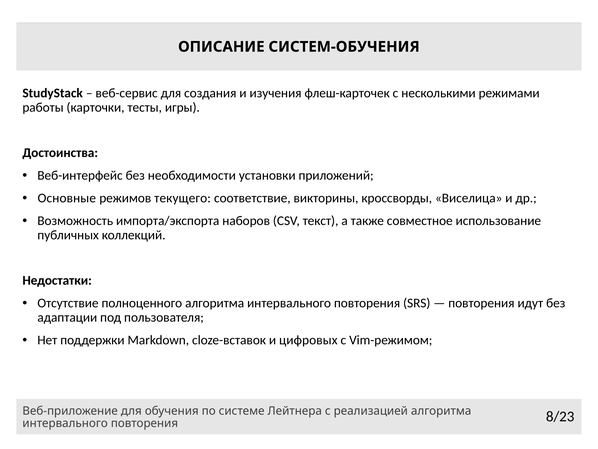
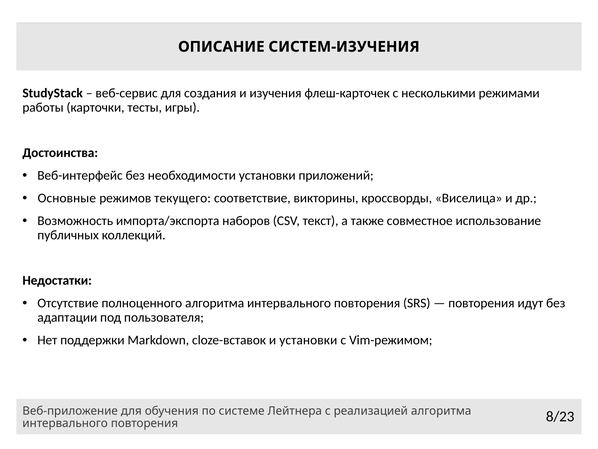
СИСТЕМ-ОБУЧЕНИЯ: СИСТЕМ-ОБУЧЕНИЯ -> СИСТЕМ-ИЗУЧЕНИЯ (344, 47)
и цифровых: цифровых -> установки (308, 340)
